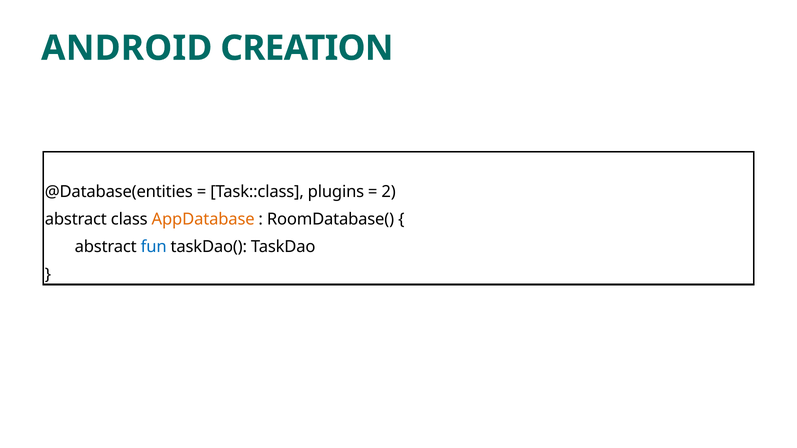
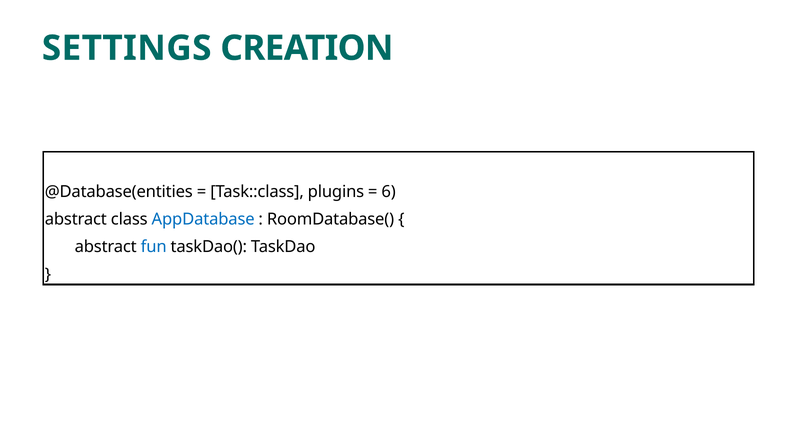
ANDROID: ANDROID -> SETTINGS (127, 48)
2: 2 -> 6 (389, 192)
AppDatabase colour: orange -> blue (203, 220)
